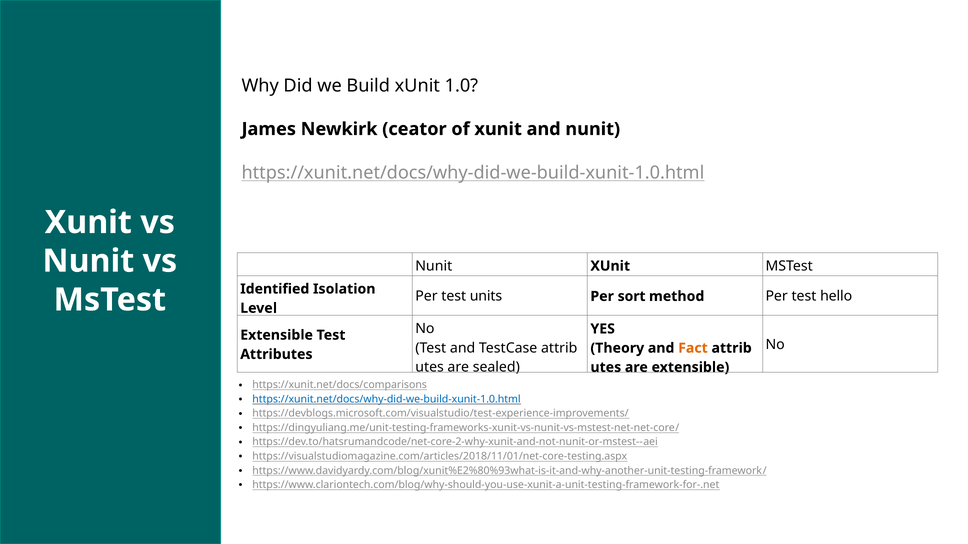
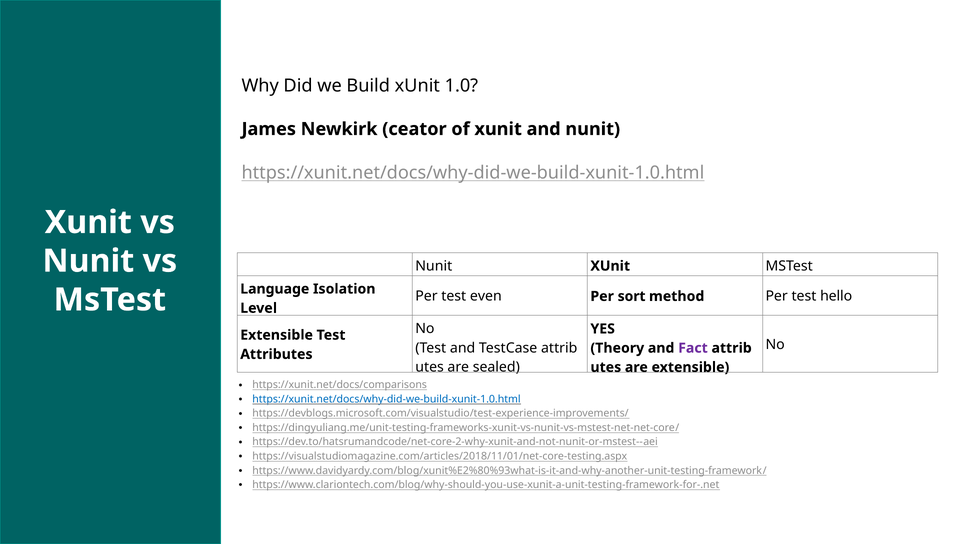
Identified: Identified -> Language (275, 289)
units: units -> even (486, 297)
Fact colour: orange -> purple (693, 348)
